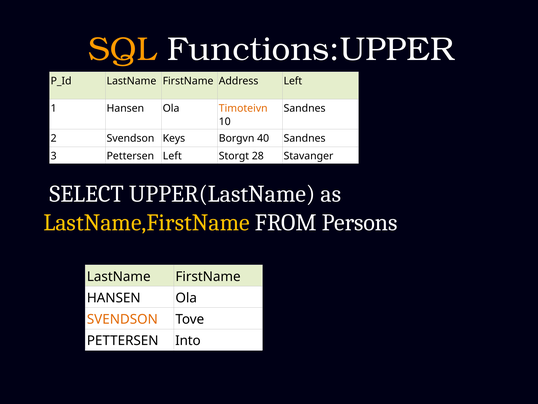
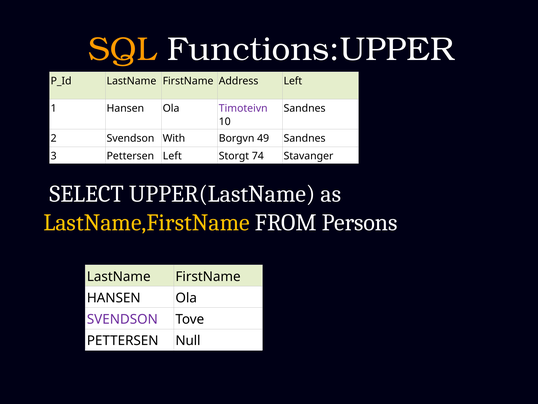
Timoteivn colour: orange -> purple (243, 108)
Keys: Keys -> With (174, 138)
40: 40 -> 49 (263, 138)
28: 28 -> 74 (258, 156)
SVENDSON colour: orange -> purple (122, 319)
Into: Into -> Null (188, 340)
